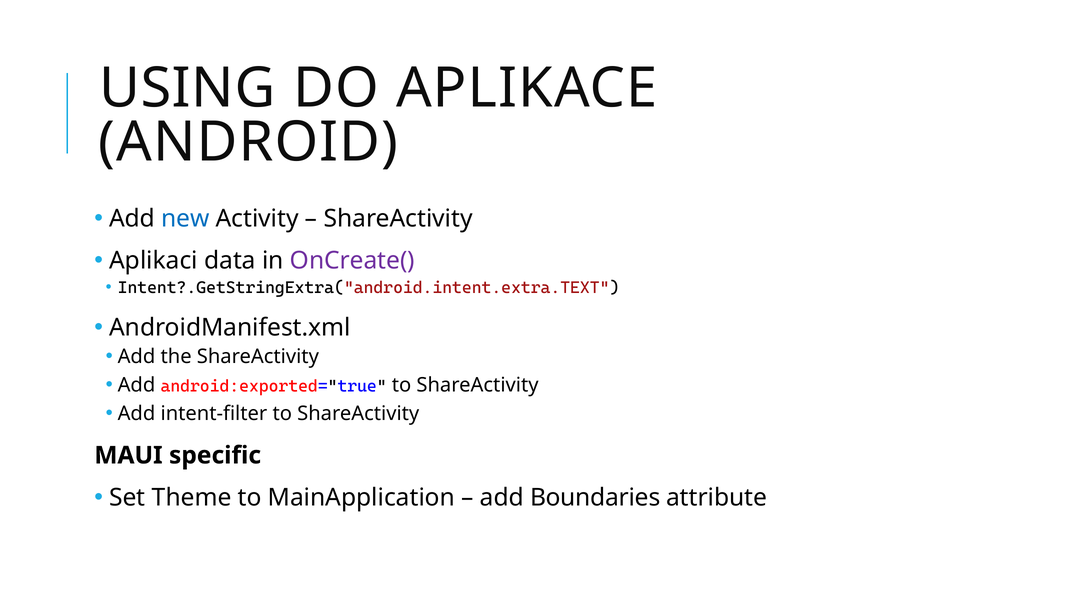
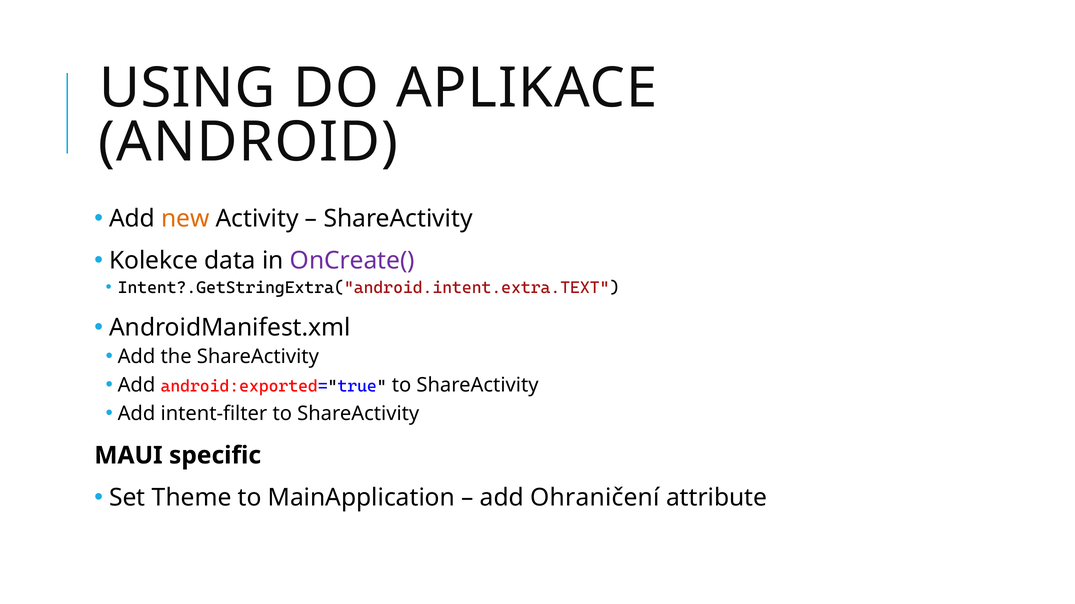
new colour: blue -> orange (186, 219)
Aplikaci: Aplikaci -> Kolekce (154, 261)
Boundaries: Boundaries -> Ohraničení (595, 498)
